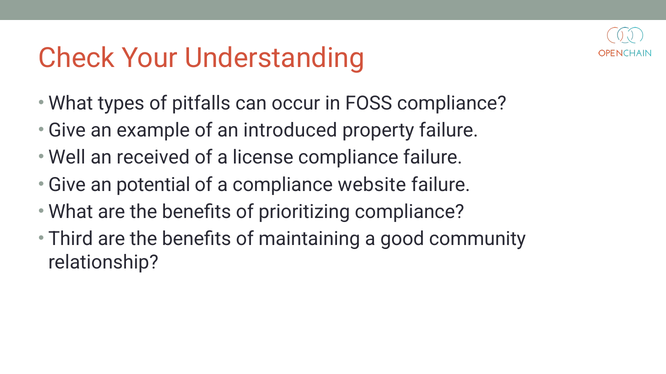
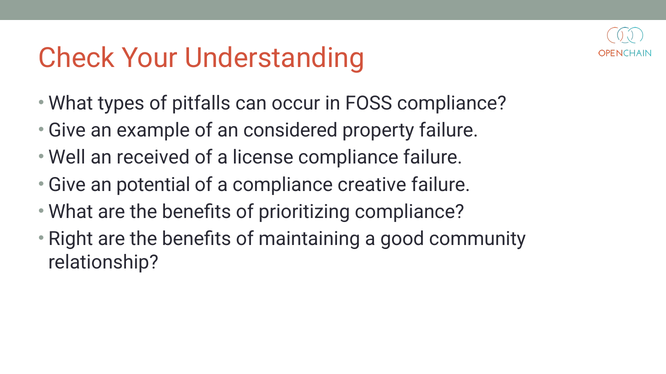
introduced: introduced -> considered (290, 131)
website: website -> creative (372, 185)
Third: Third -> Right (71, 239)
